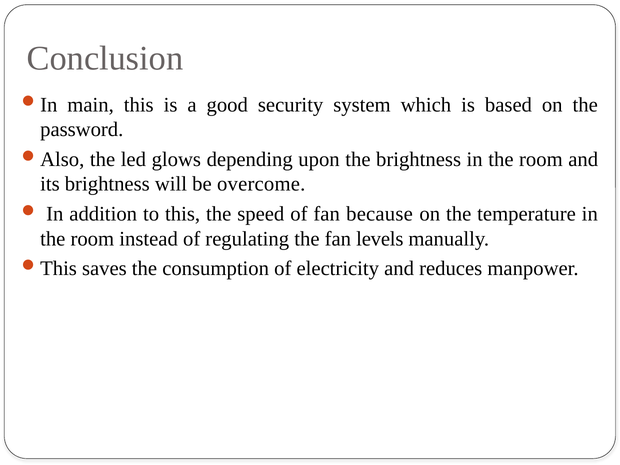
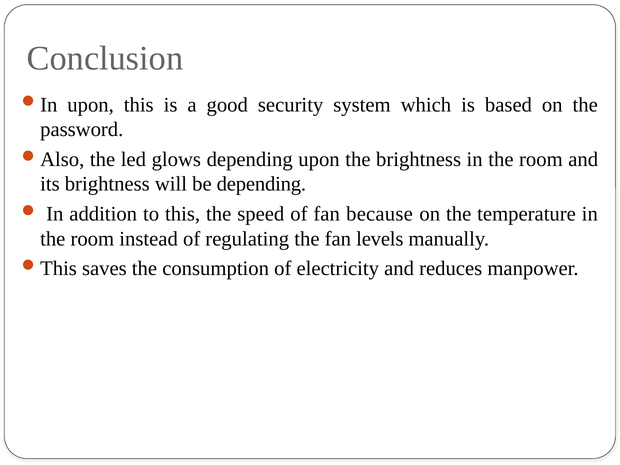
main: main -> upon (91, 105)
be overcome: overcome -> depending (261, 184)
